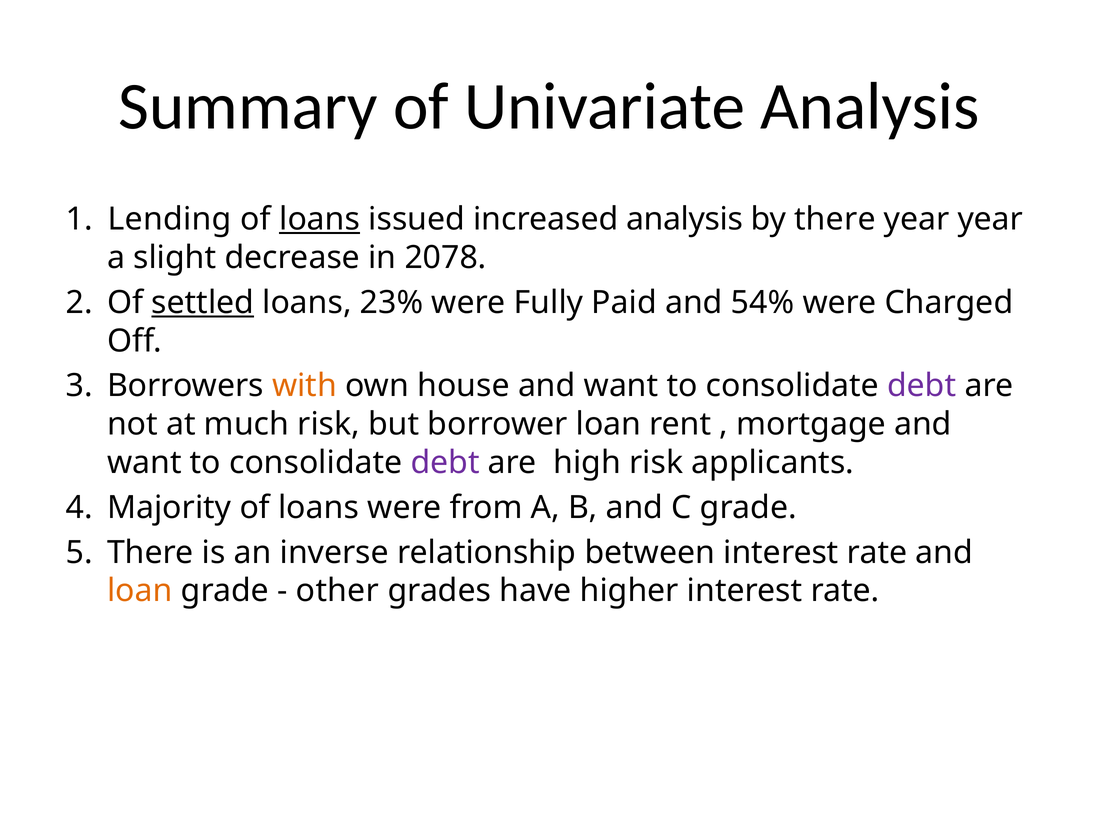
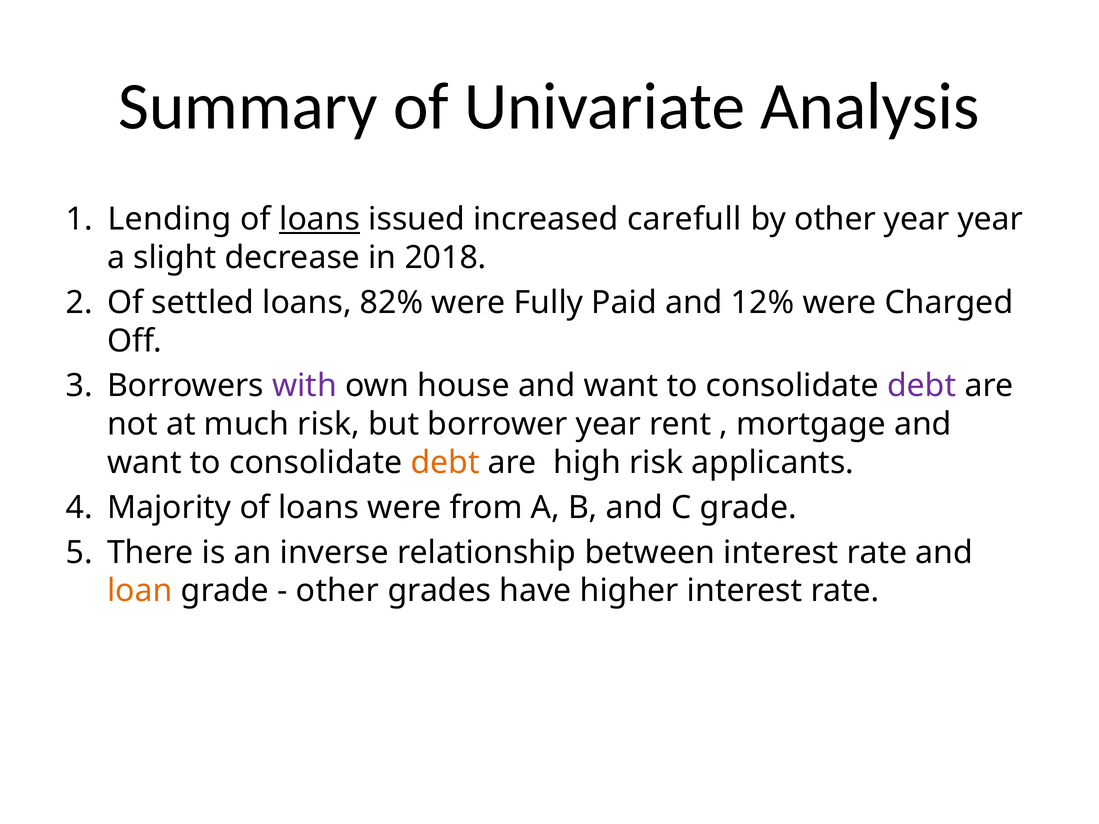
increased analysis: analysis -> carefull (684, 219)
by there: there -> other (835, 219)
2078: 2078 -> 2018 (446, 258)
settled underline: present -> none (203, 303)
23%: 23% -> 82% (392, 303)
54%: 54% -> 12% (763, 303)
with colour: orange -> purple (304, 386)
borrower loan: loan -> year (608, 424)
debt colour: purple -> orange (445, 463)
